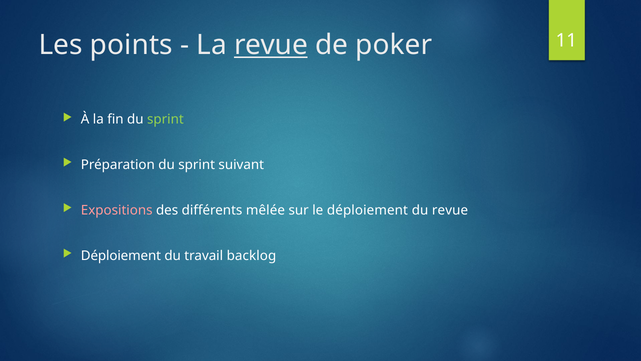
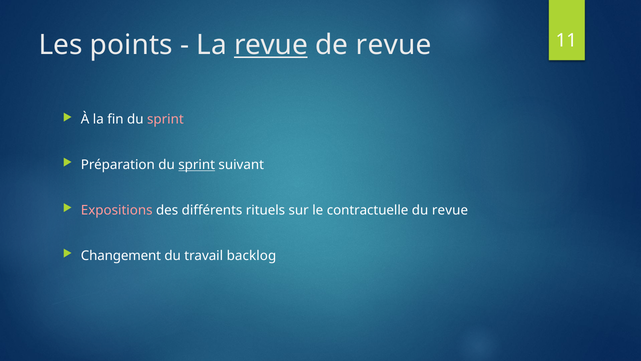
de poker: poker -> revue (394, 45)
sprint colour: light green -> pink (165, 119)
sprint underline: none -> present (197, 165)
mêlée: mêlée -> rituels (266, 210)
le déploiement: déploiement -> contractuelle (368, 210)
Déploiement: Déploiement -> Changement (121, 256)
